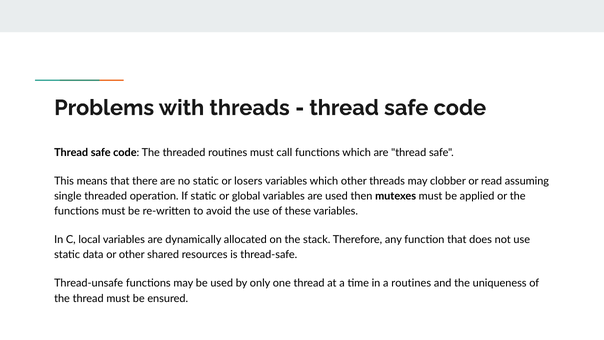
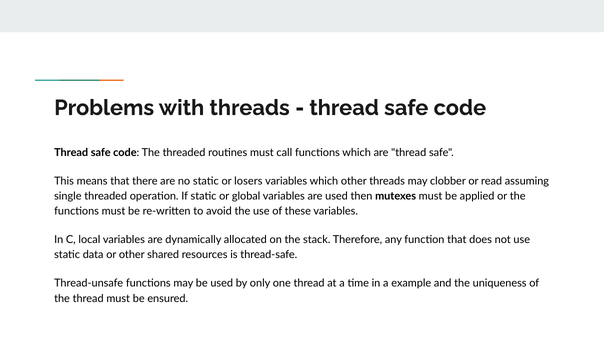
a routines: routines -> example (411, 283)
